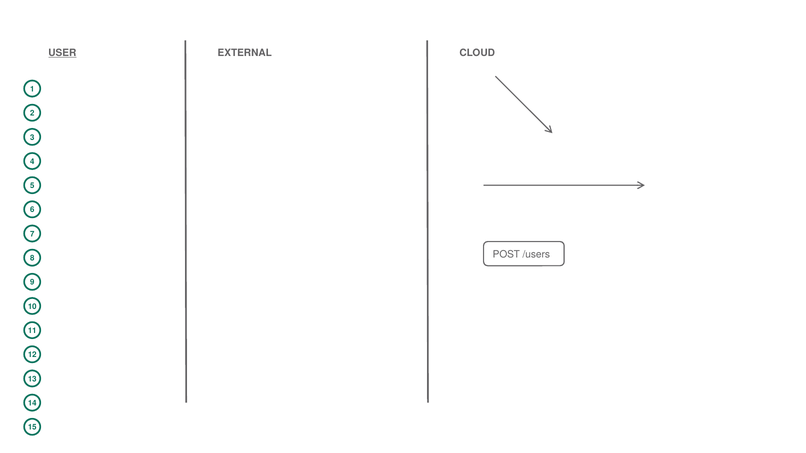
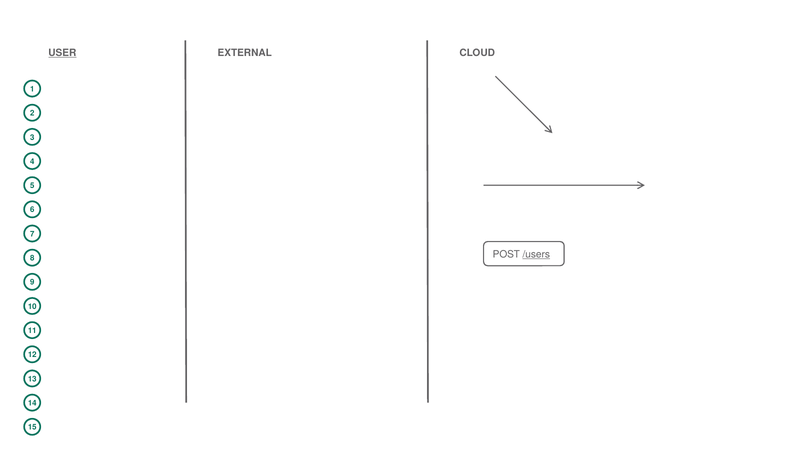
/users underline: none -> present (536, 255)
